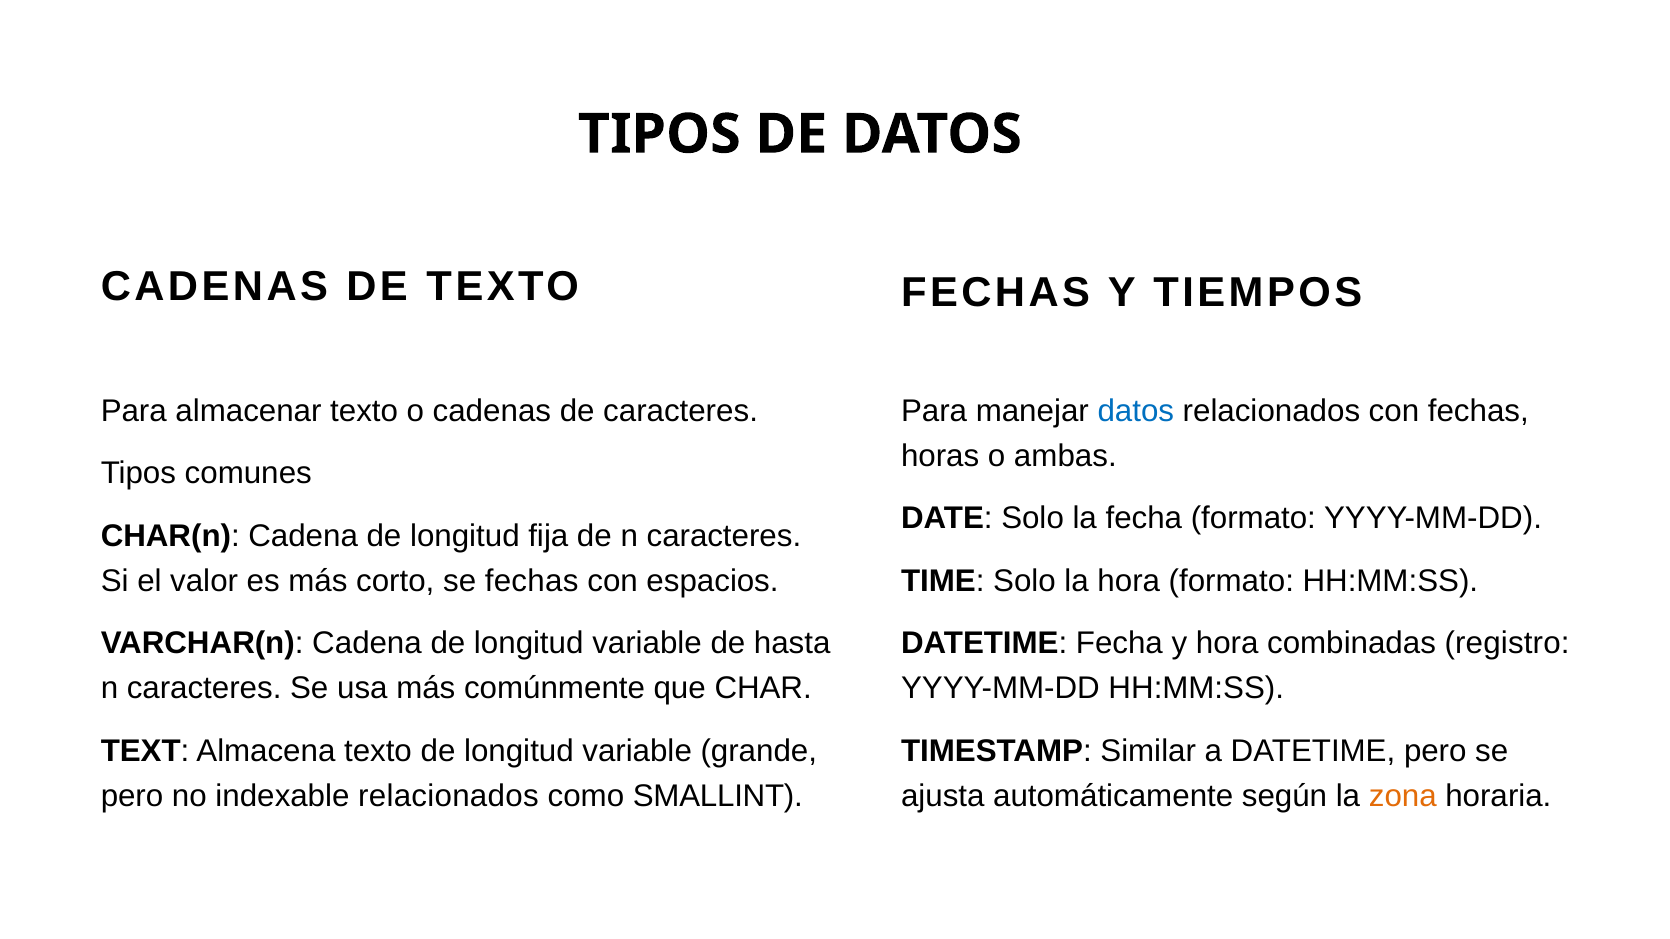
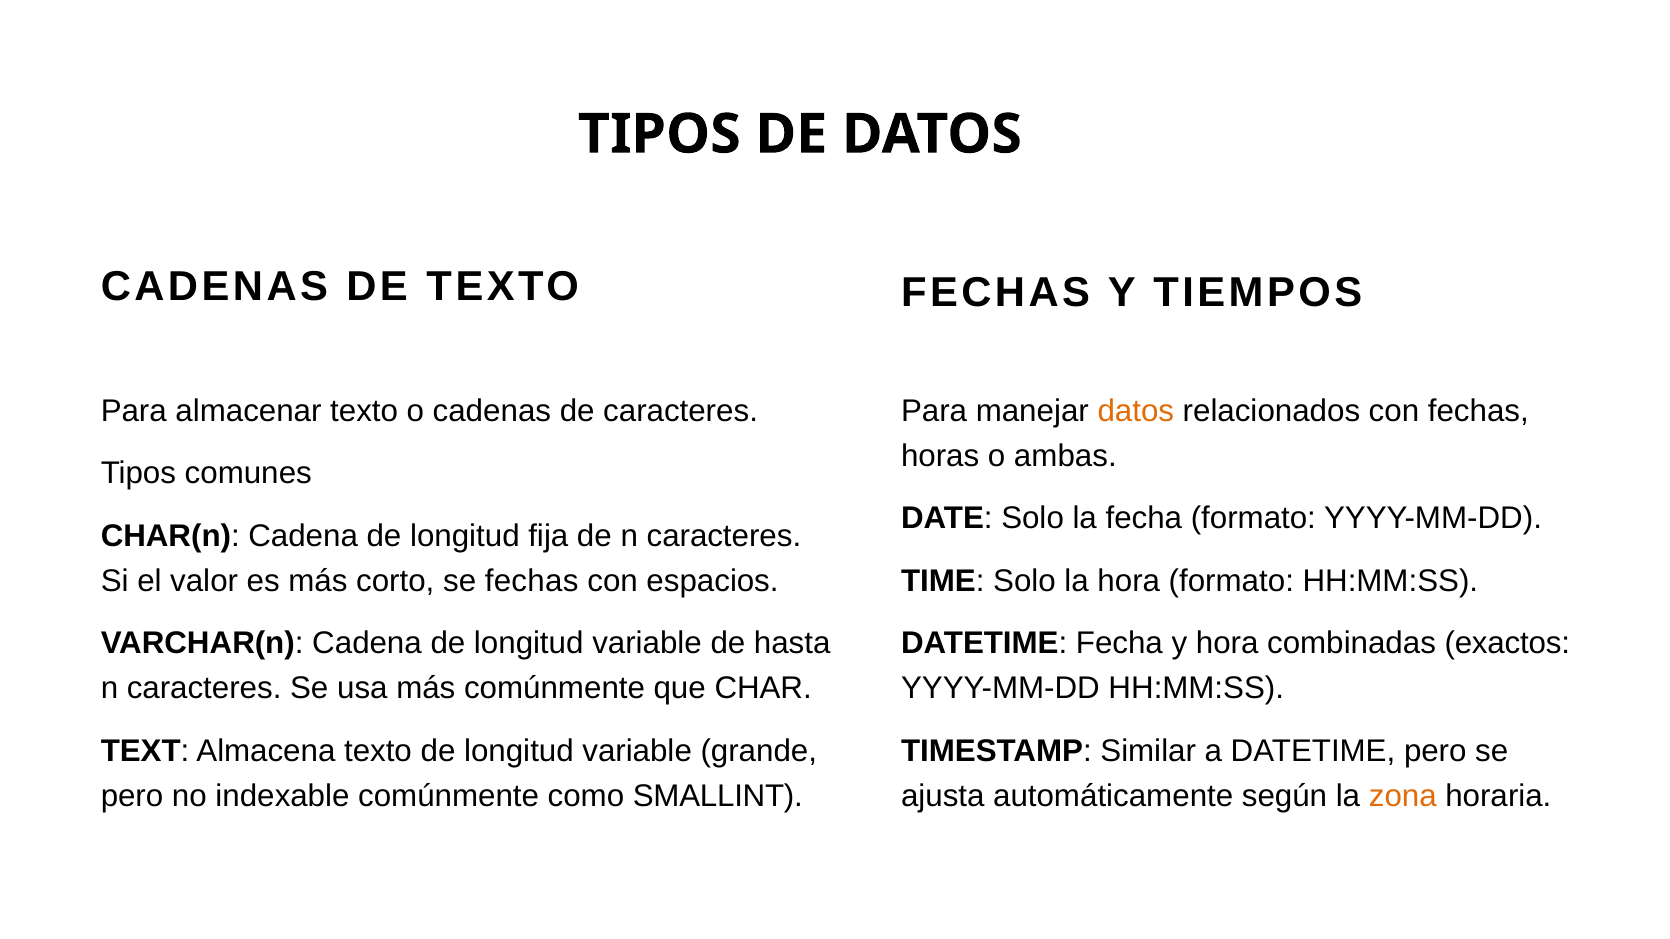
datos colour: blue -> orange (1136, 411)
registro: registro -> exactos (1507, 644)
indexable relacionados: relacionados -> comúnmente (449, 796)
